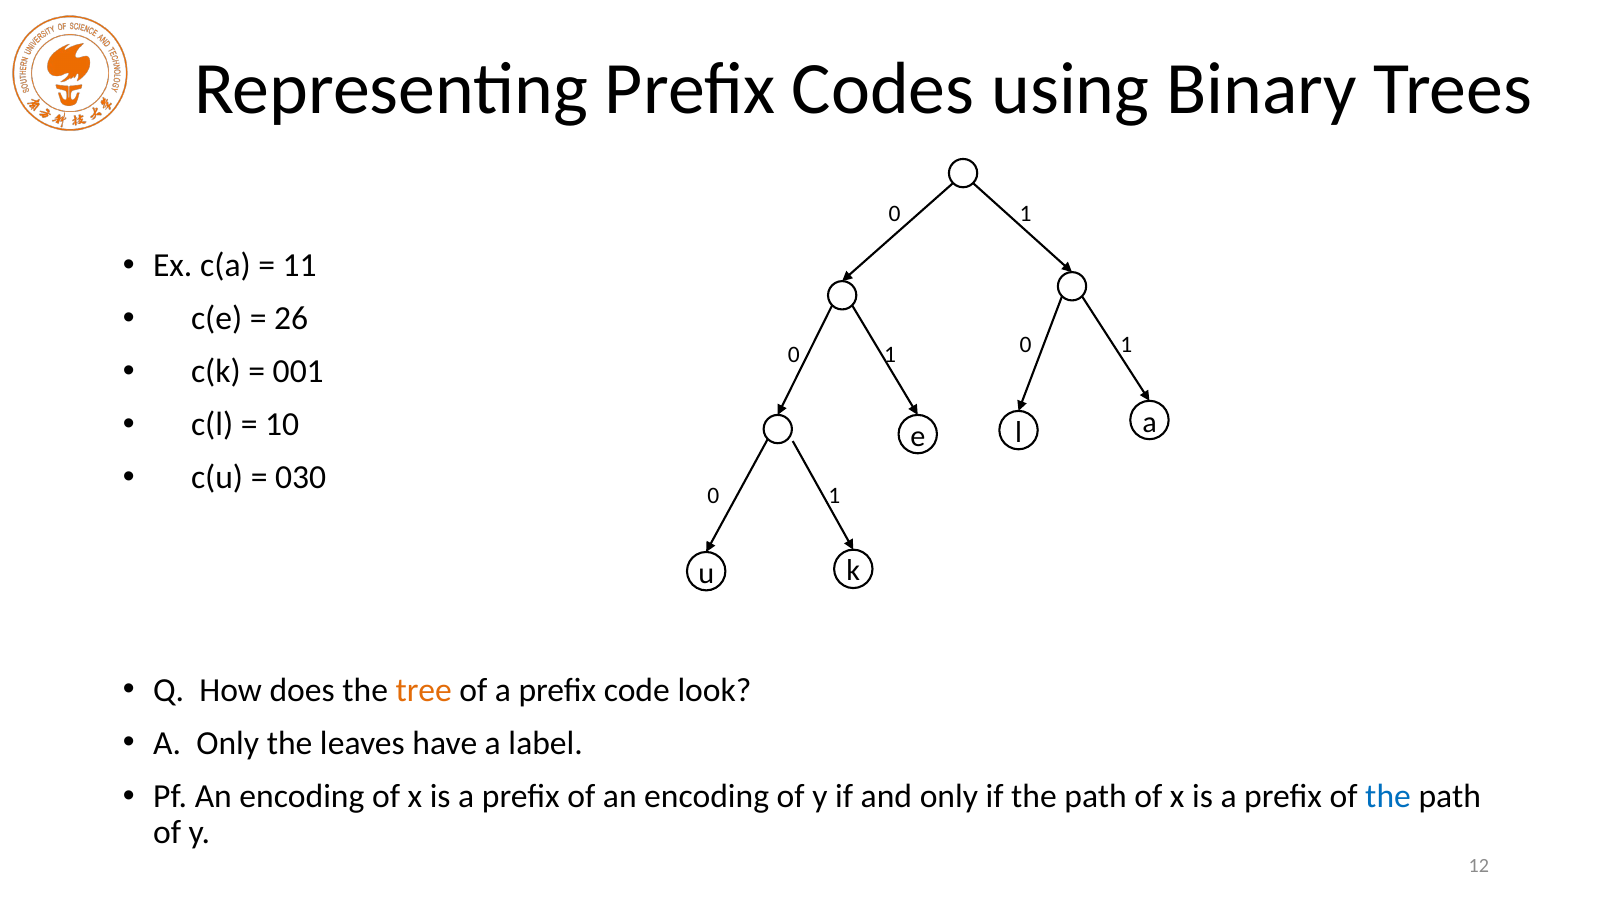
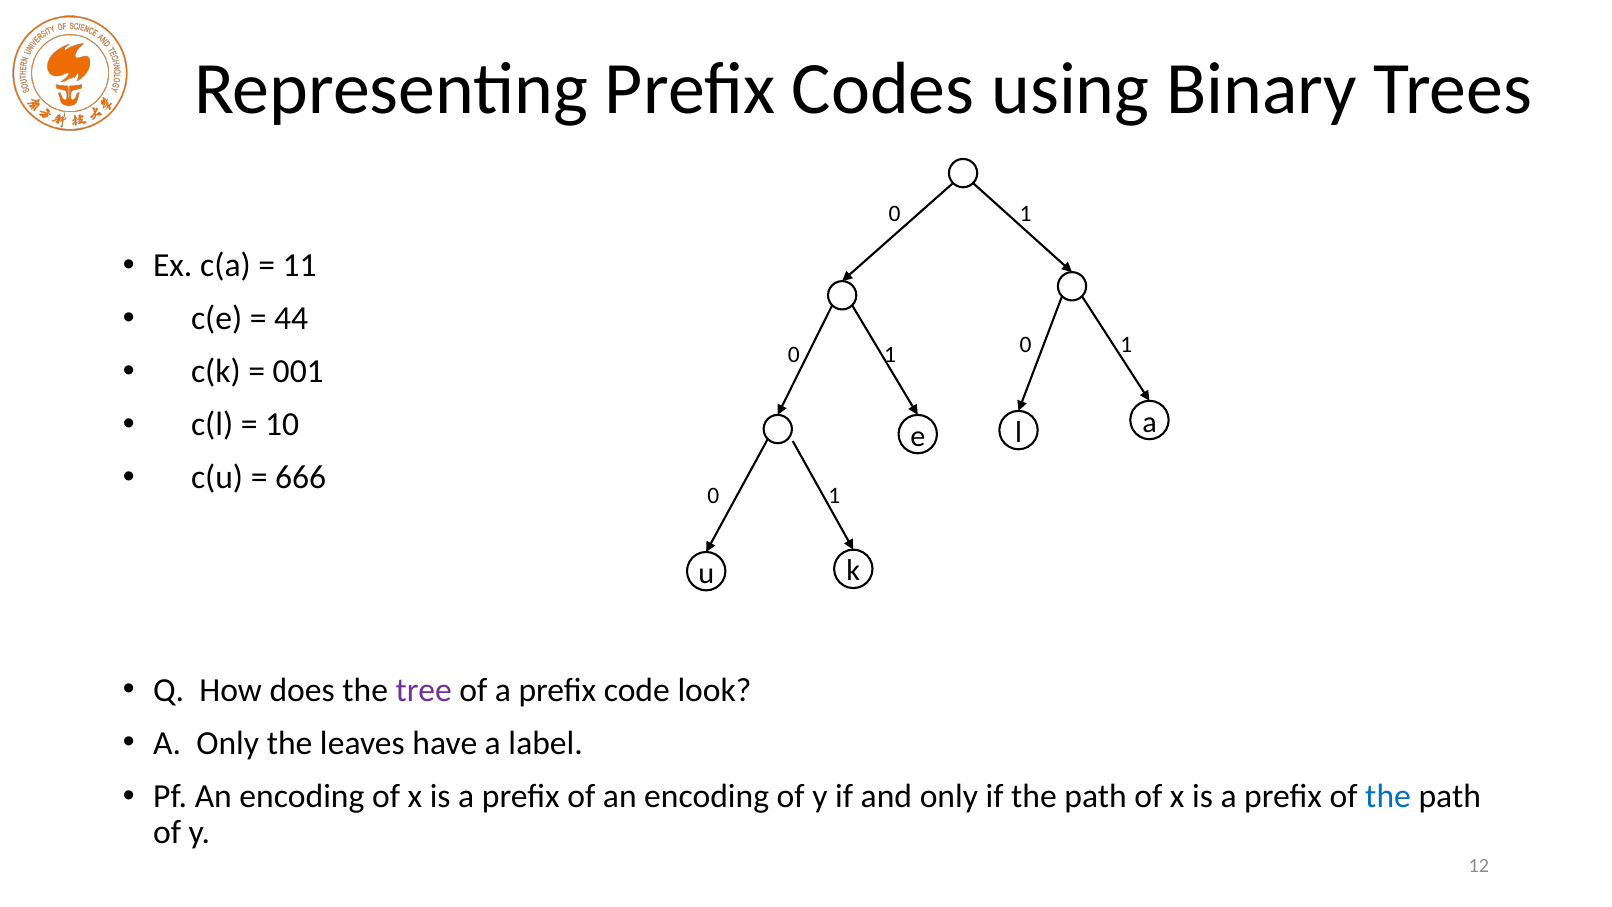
26: 26 -> 44 (291, 318)
030: 030 -> 666 (301, 478)
tree colour: orange -> purple (424, 690)
